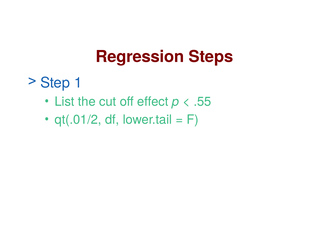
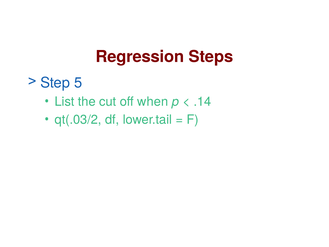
1: 1 -> 5 (78, 83)
effect: effect -> when (153, 102)
.55: .55 -> .14 (202, 102)
qt(.01/2: qt(.01/2 -> qt(.03/2 (78, 120)
